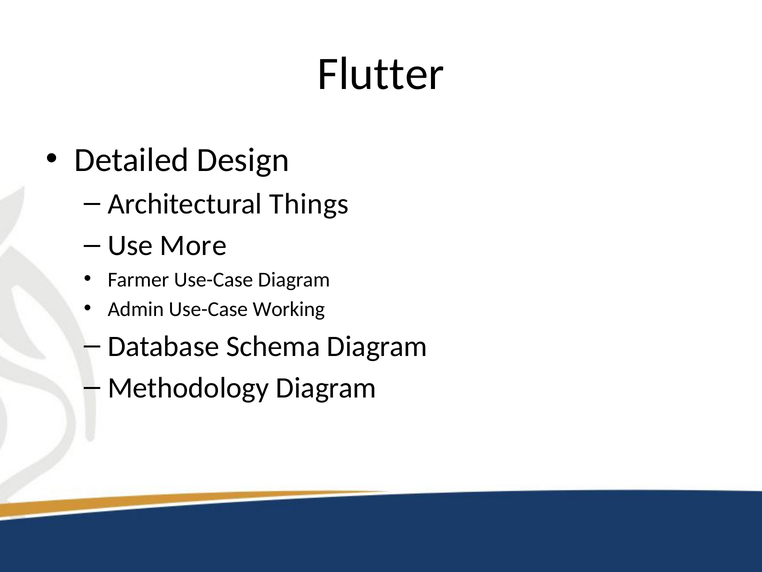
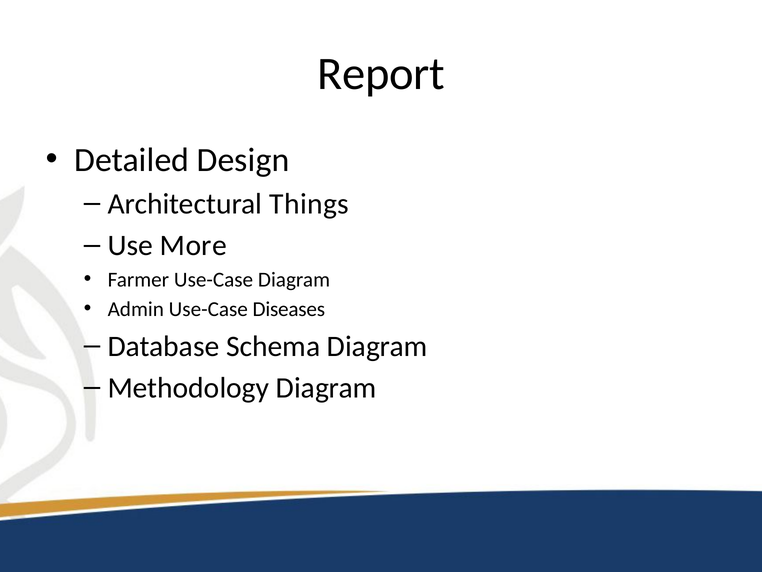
Flutter: Flutter -> Report (381, 74)
Working: Working -> Diseases (289, 309)
